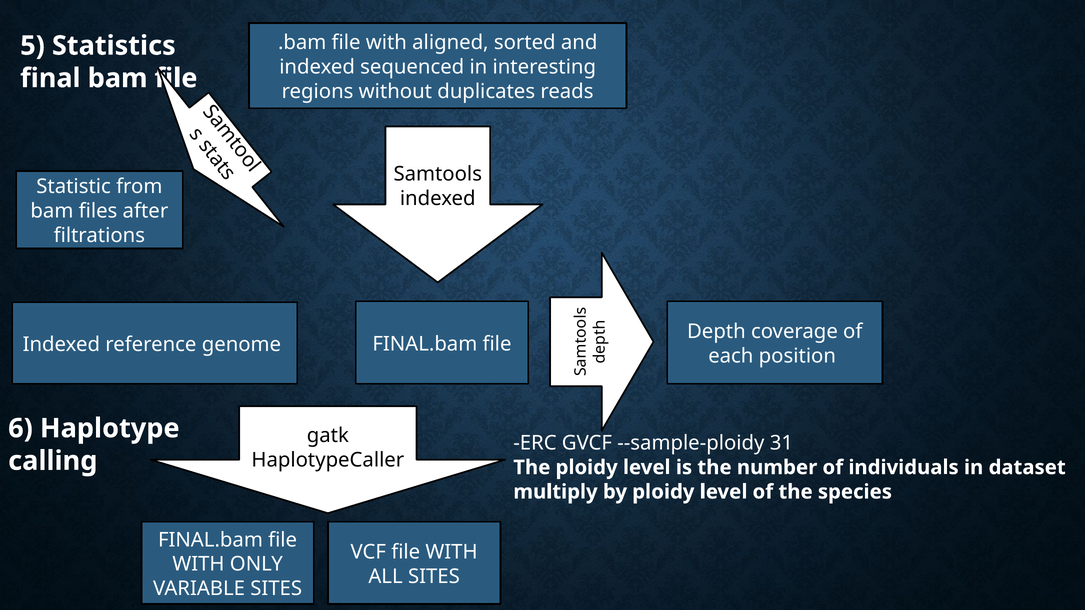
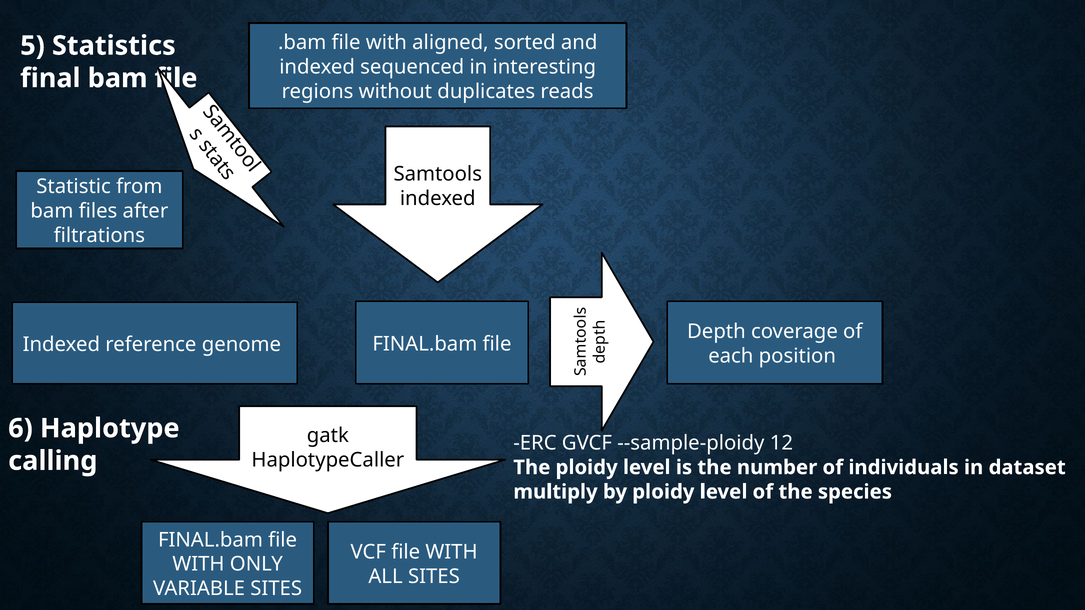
31: 31 -> 12 (781, 443)
